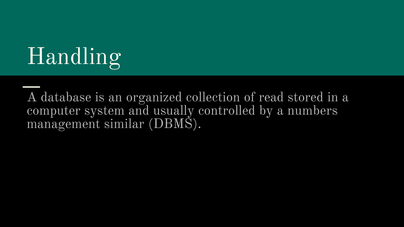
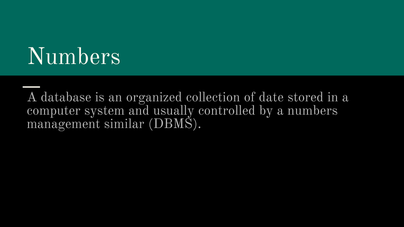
Handling: Handling -> Numbers (74, 57)
read: read -> date (271, 97)
